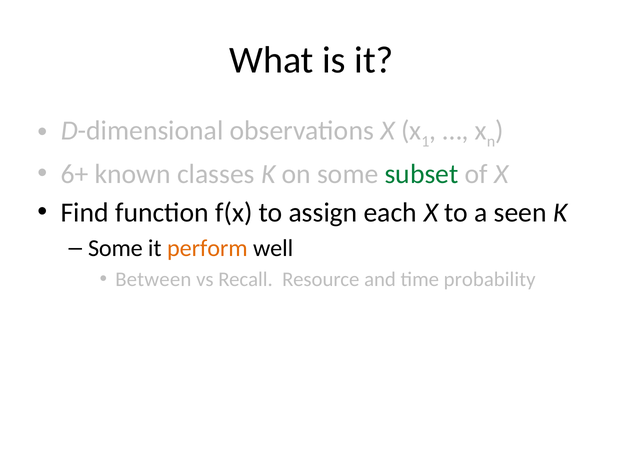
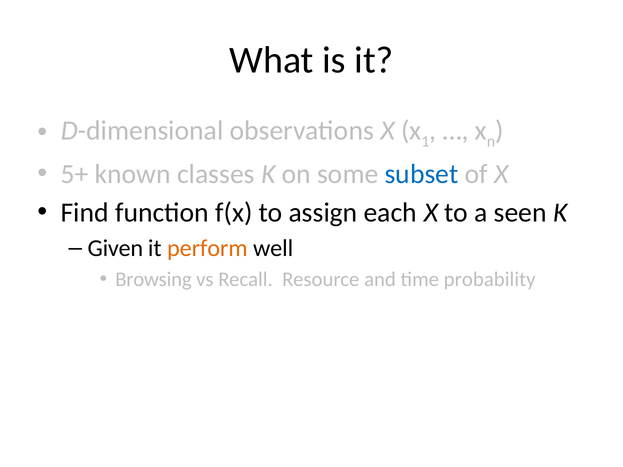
6+: 6+ -> 5+ (75, 174)
subset colour: green -> blue (421, 174)
Some: Some -> Given (115, 249)
Between: Between -> Browsing (153, 280)
